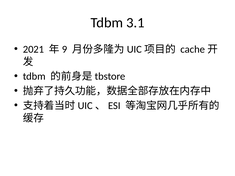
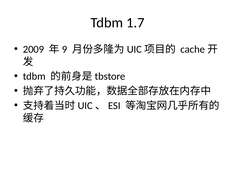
3.1: 3.1 -> 1.7 (135, 23)
2021: 2021 -> 2009 (33, 49)
